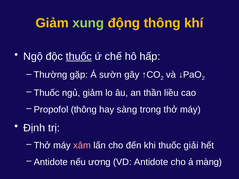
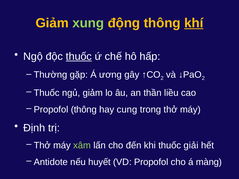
khí underline: none -> present (194, 23)
sườn: sườn -> ương (110, 75)
sàng: sàng -> cung (127, 110)
xâm colour: pink -> light green (82, 146)
ương: ương -> huyết (99, 162)
VD Antidote: Antidote -> Propofol (151, 162)
